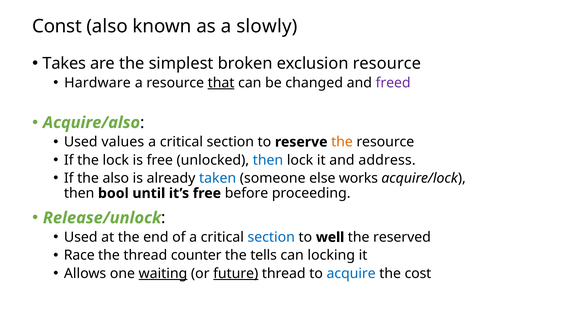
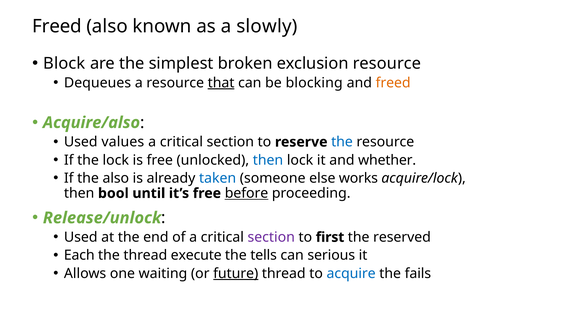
Const: Const -> Freed (57, 26)
Takes: Takes -> Block (64, 64)
Hardware: Hardware -> Dequeues (98, 83)
changed: changed -> blocking (314, 83)
freed colour: purple -> orange (393, 83)
the colour: orange -> blue (342, 142)
address: address -> whether (387, 160)
before underline: none -> present (246, 194)
section colour: blue -> purple (271, 238)
well: well -> first (330, 238)
Race: Race -> Each (79, 256)
counter: counter -> execute (196, 256)
locking: locking -> serious (331, 256)
waiting underline: present -> none (163, 274)
cost: cost -> fails (418, 274)
